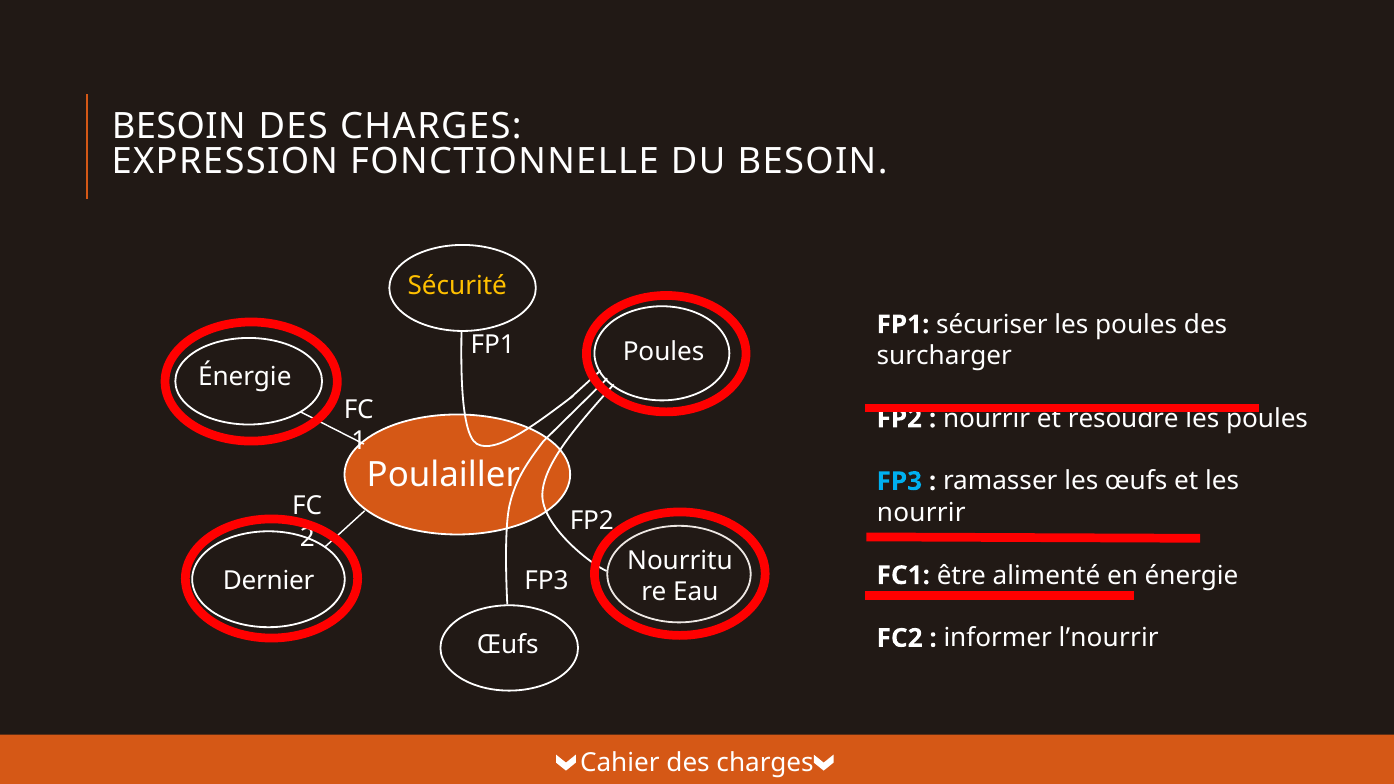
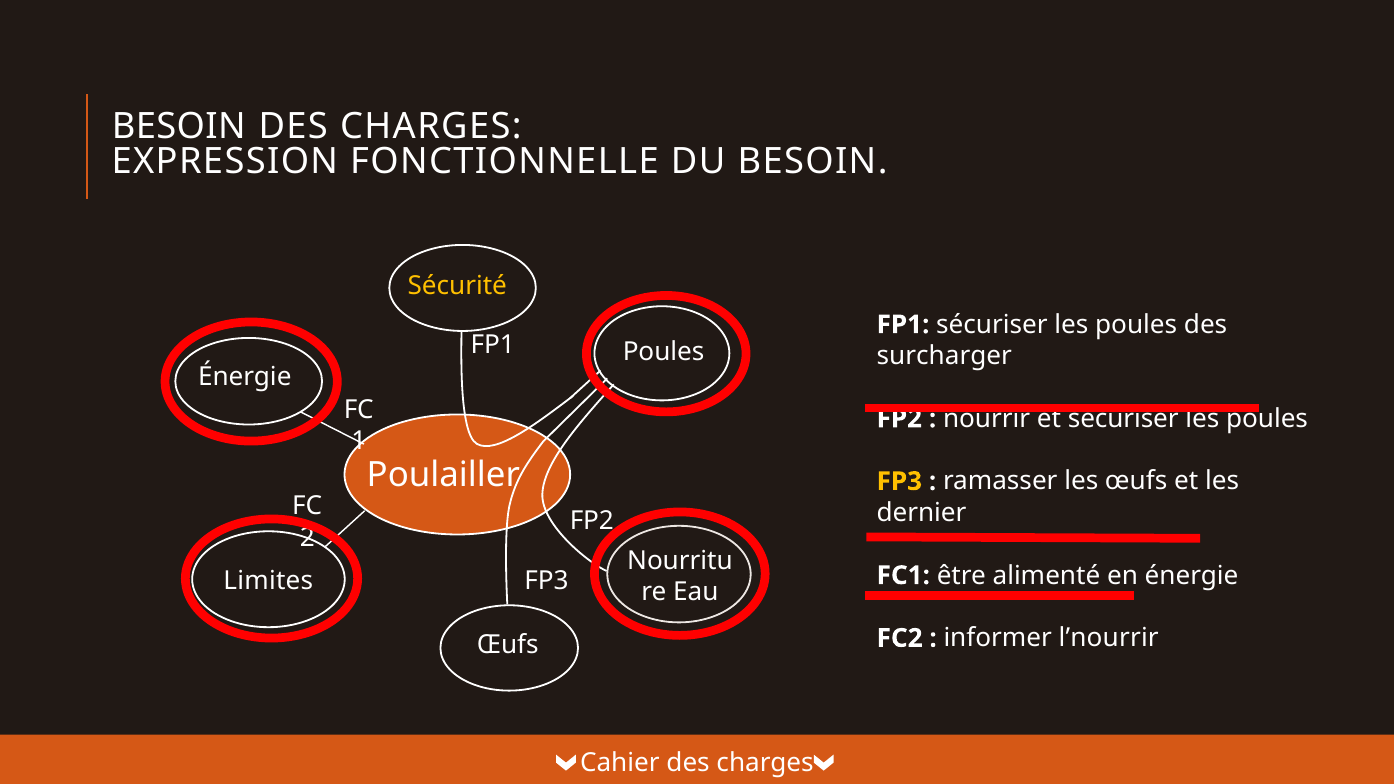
et résoudre: résoudre -> sécuriser (1123, 419)
FP3 colour: light blue -> yellow (899, 481)
nourrir: nourrir -> dernier (922, 513)
Dernier: Dernier -> Limites (268, 581)
